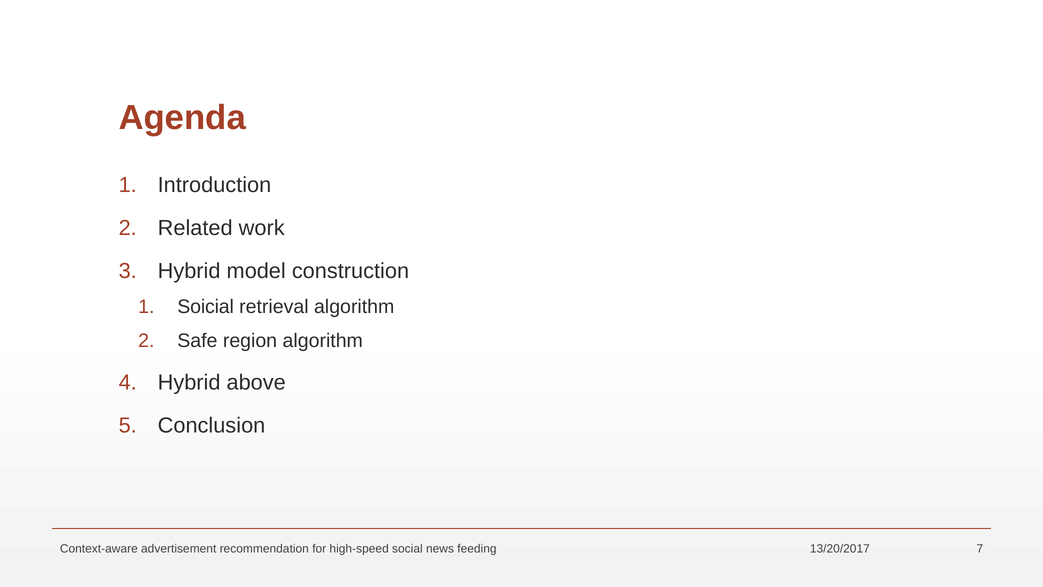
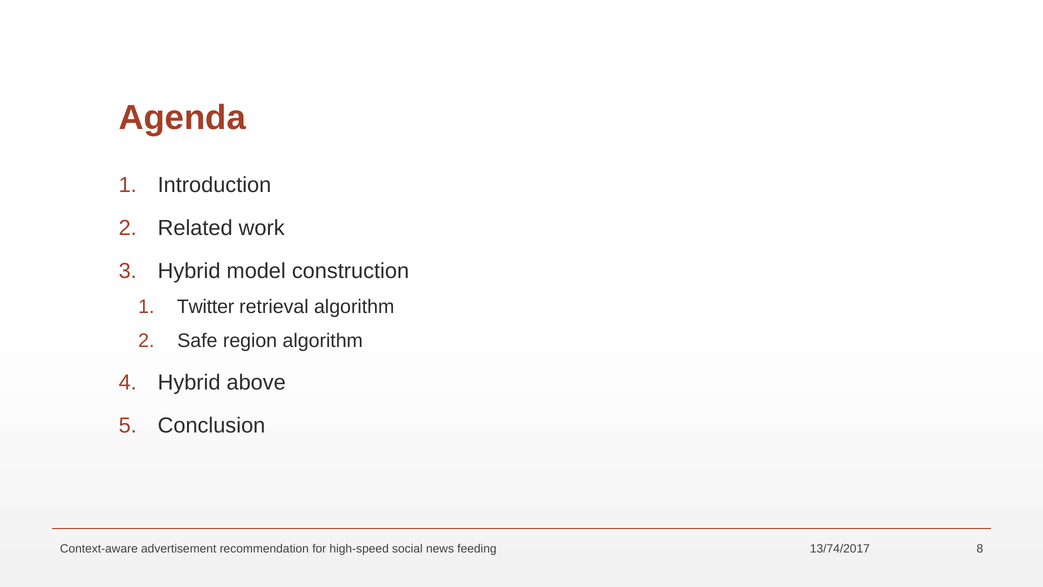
Soicial: Soicial -> Twitter (206, 306)
13/20/2017: 13/20/2017 -> 13/74/2017 (840, 548)
7: 7 -> 8 (980, 548)
